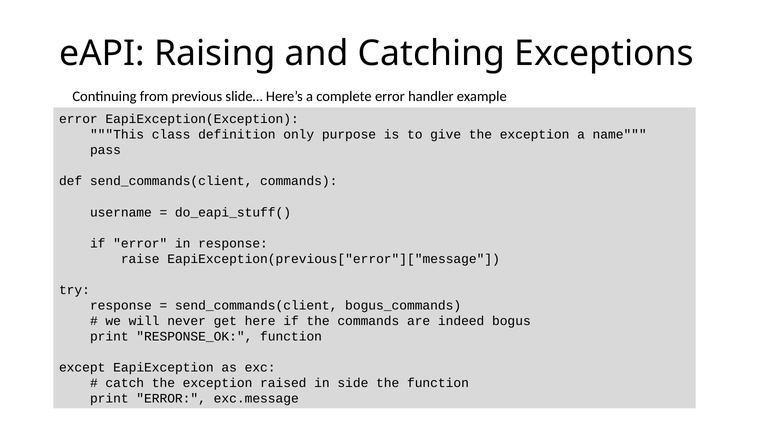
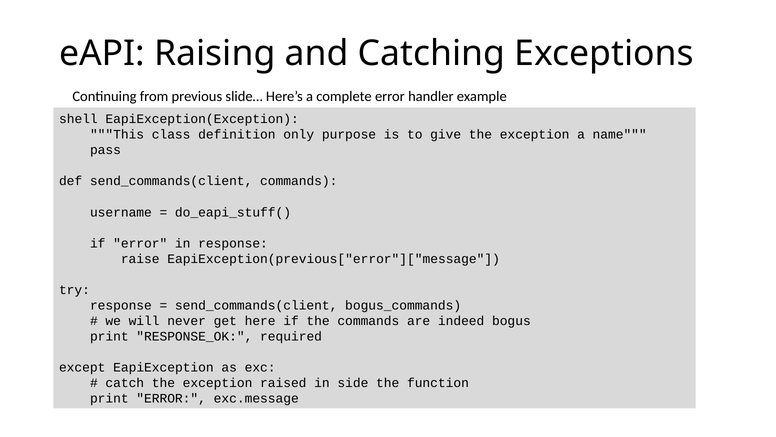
error: error -> shell (78, 119)
RESPONSE_OK function: function -> required (291, 336)
